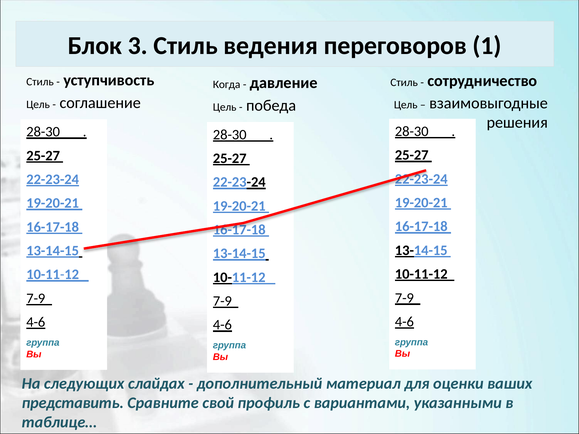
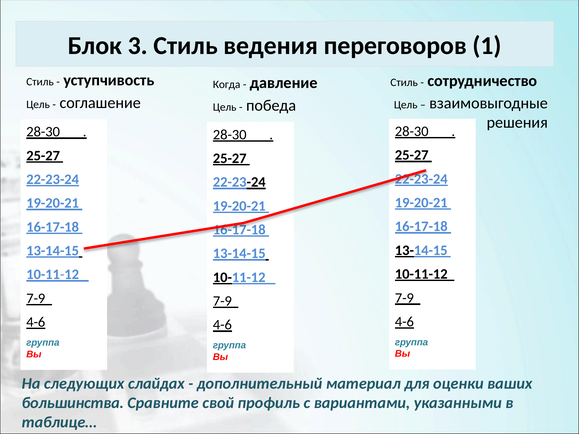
представить: представить -> большинства (73, 403)
